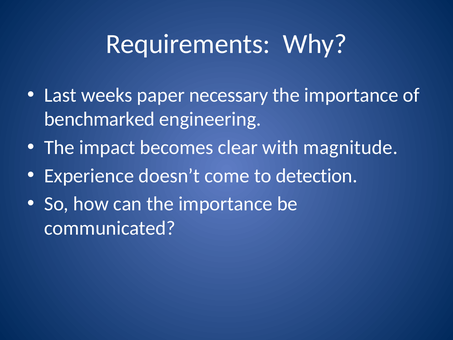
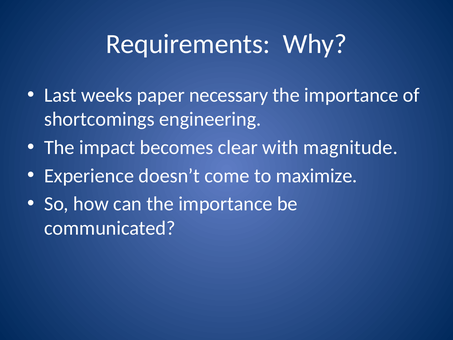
benchmarked: benchmarked -> shortcomings (99, 119)
detection: detection -> maximize (317, 176)
